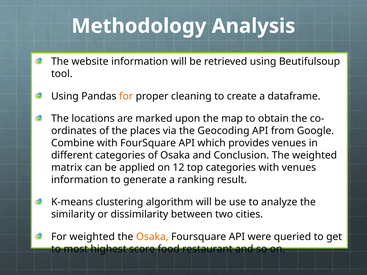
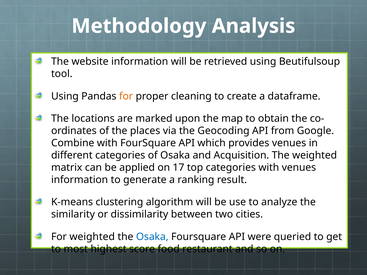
Conclusion: Conclusion -> Acquisition (241, 155)
12: 12 -> 17 (178, 168)
Osaka colour: orange -> blue (152, 237)
